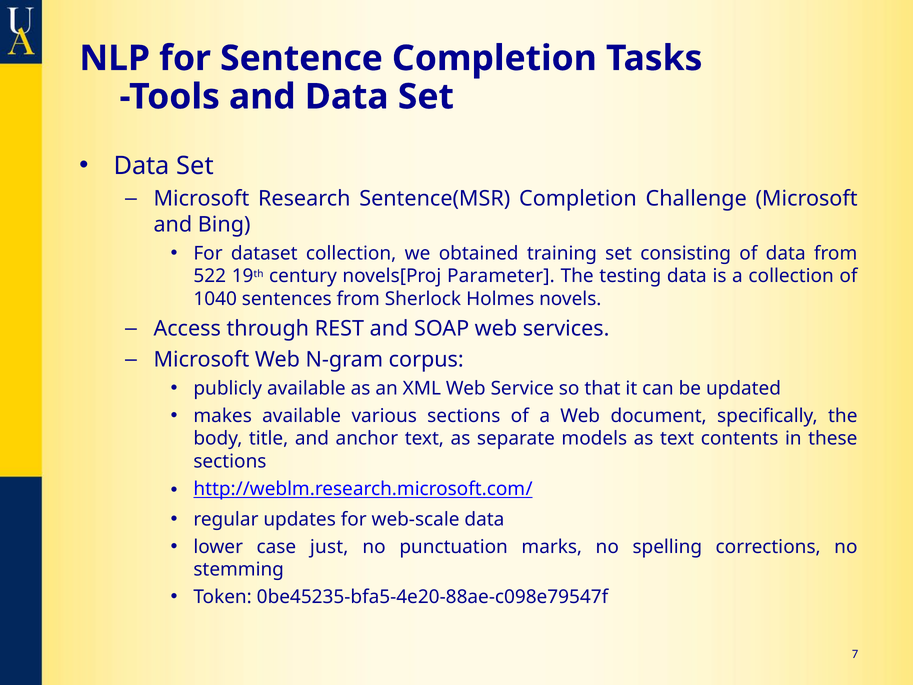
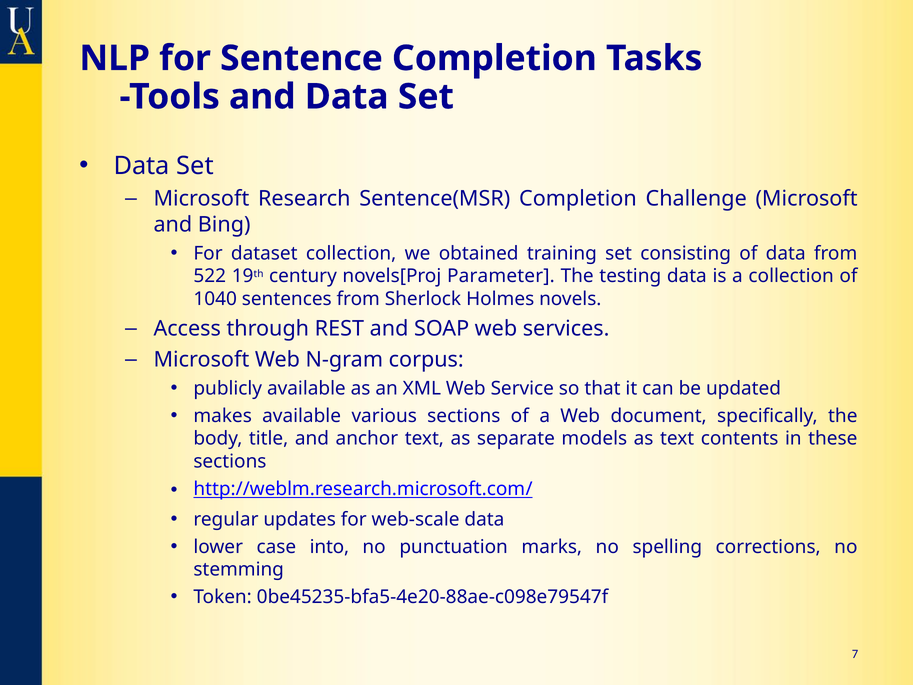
just: just -> into (329, 547)
